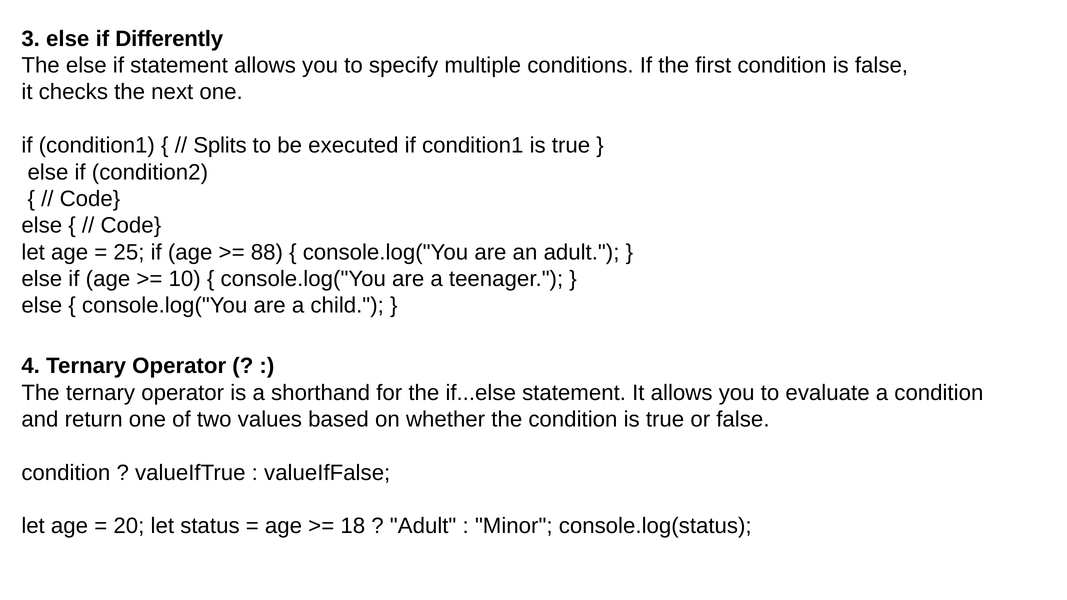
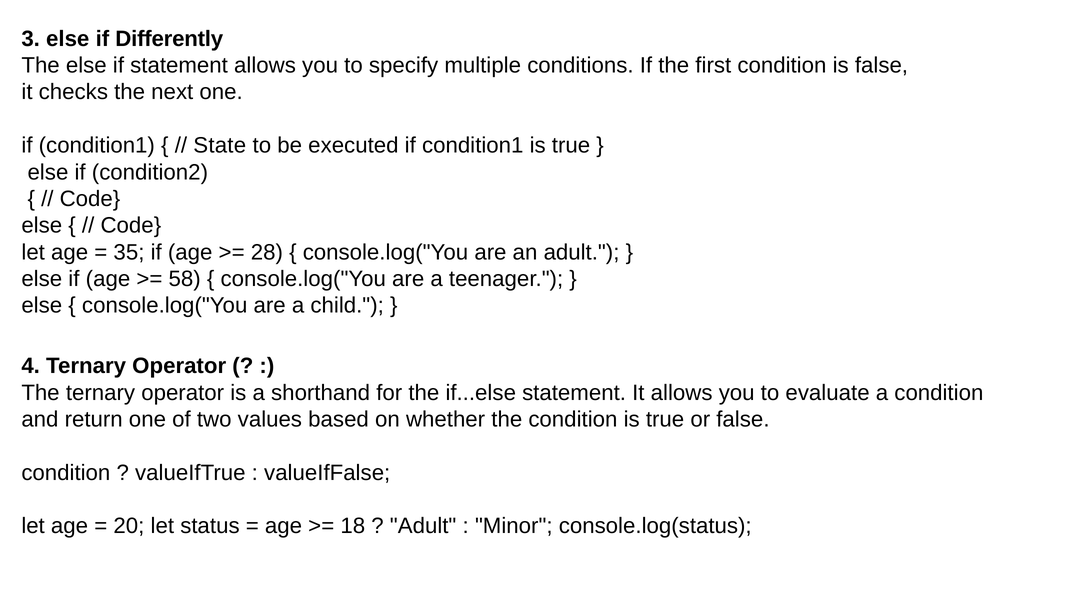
Splits: Splits -> State (220, 146)
25: 25 -> 35 (129, 252)
88: 88 -> 28 (267, 252)
10: 10 -> 58 (185, 279)
